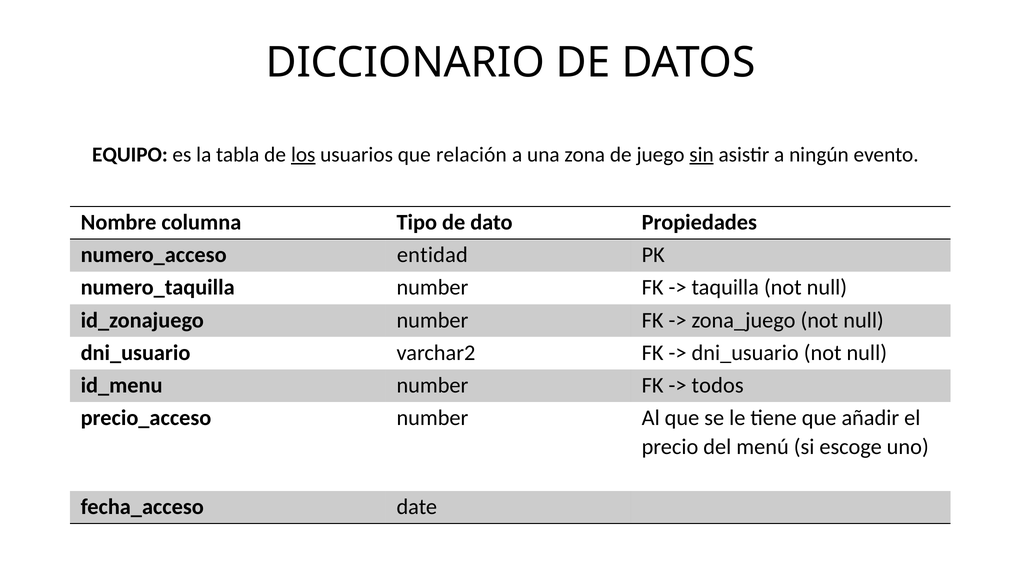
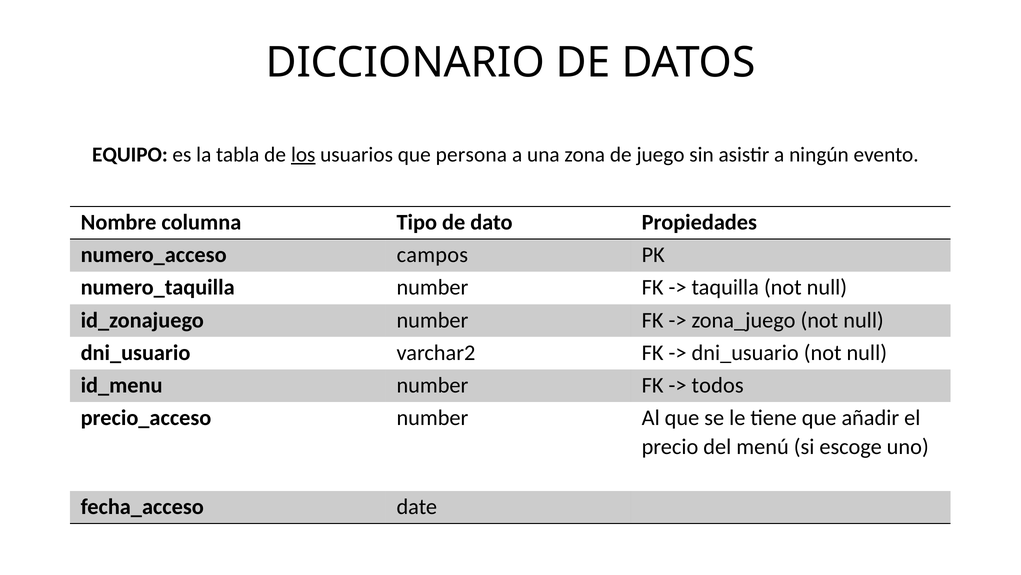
relación: relación -> persona (471, 154)
sin underline: present -> none (702, 154)
entidad: entidad -> campos (432, 255)
